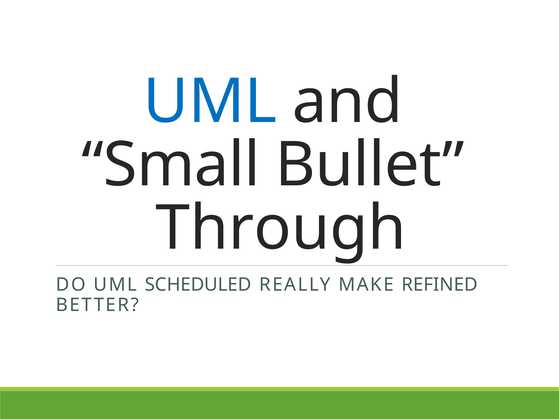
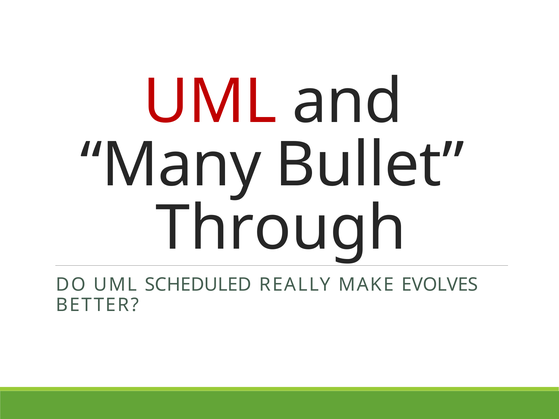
UML colour: blue -> red (210, 102)
Small: Small -> Many (171, 165)
REFINED: REFINED -> EVOLVES (440, 285)
